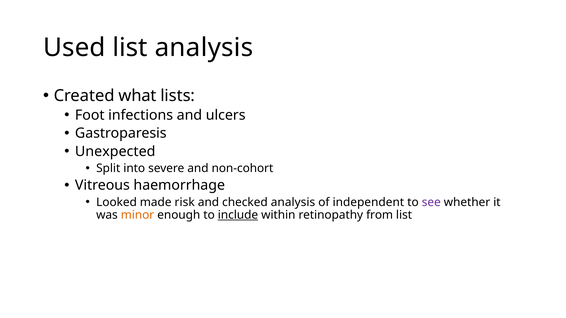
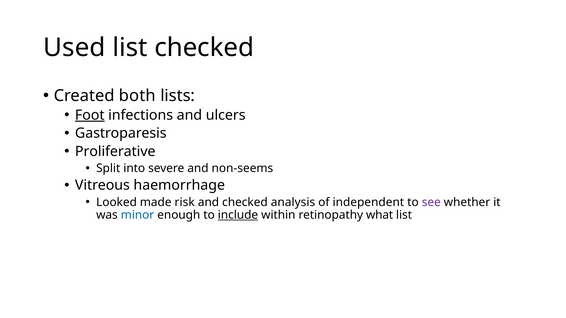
list analysis: analysis -> checked (204, 48)
what: what -> both (137, 96)
Foot underline: none -> present (90, 115)
Unexpected: Unexpected -> Proliferative (115, 152)
non-cohort: non-cohort -> non-seems (242, 169)
minor colour: orange -> blue (138, 215)
from: from -> what (380, 215)
